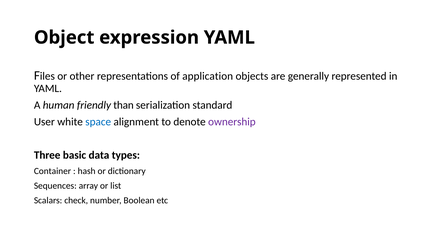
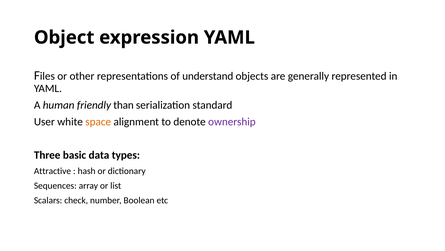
application: application -> understand (208, 76)
space colour: blue -> orange (98, 122)
Container: Container -> Attractive (52, 170)
